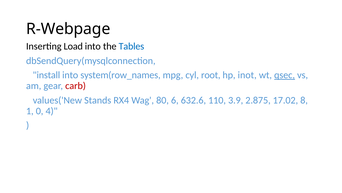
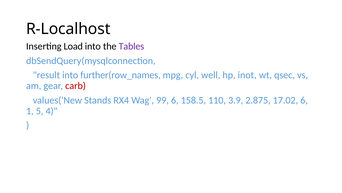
R-Webpage: R-Webpage -> R-Localhost (68, 29)
Tables colour: blue -> purple (131, 46)
install: install -> result (46, 75)
system(row_names: system(row_names -> further(row_names (120, 75)
root: root -> well (211, 75)
qsec underline: present -> none (285, 75)
80: 80 -> 99 (163, 100)
632.6: 632.6 -> 158.5 (193, 100)
17.02 8: 8 -> 6 (304, 100)
0: 0 -> 5 (40, 111)
